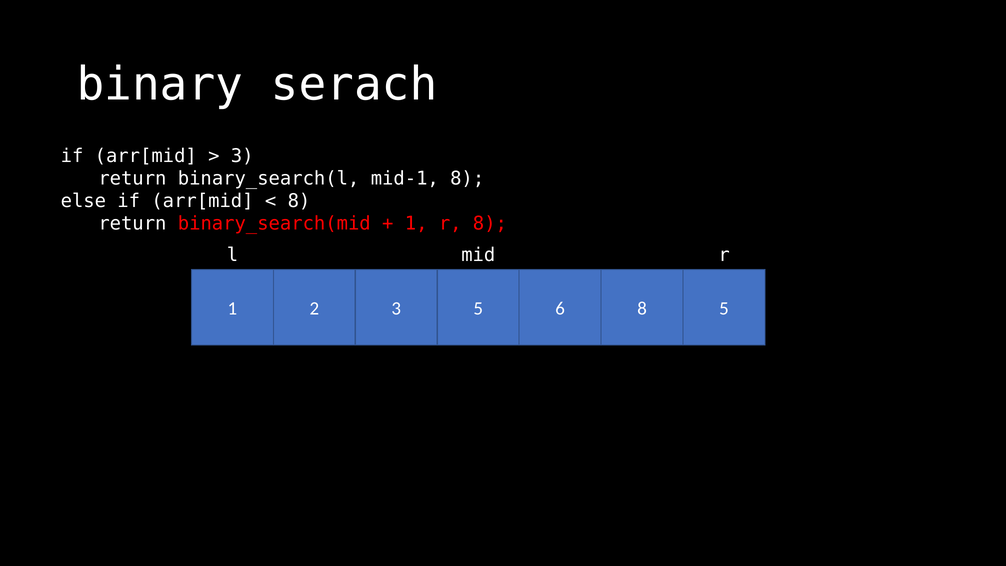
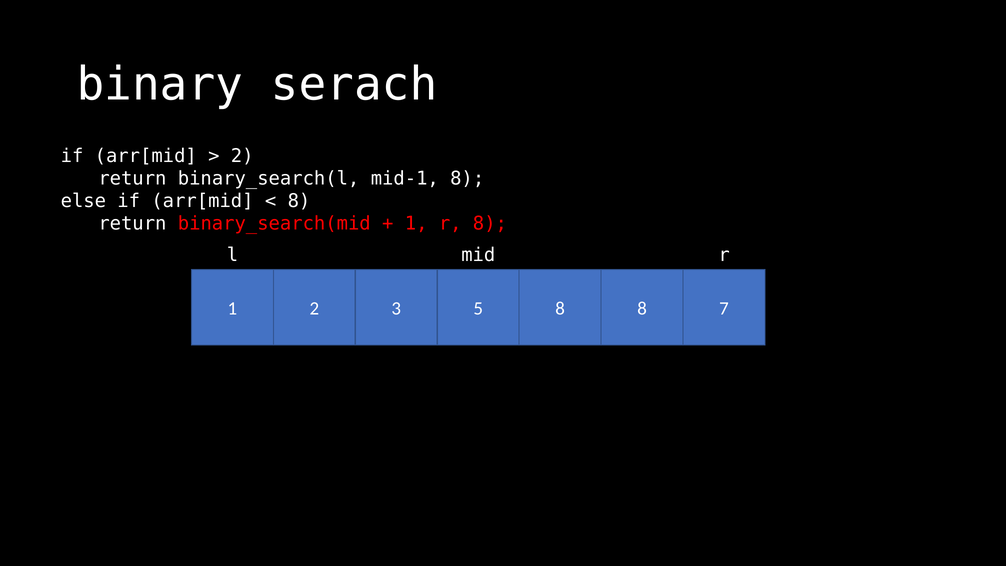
3: 3 -> 2 (242, 156)
5 6: 6 -> 8 (560, 308)
8 5: 5 -> 7 (724, 308)
